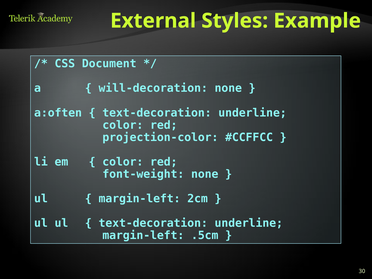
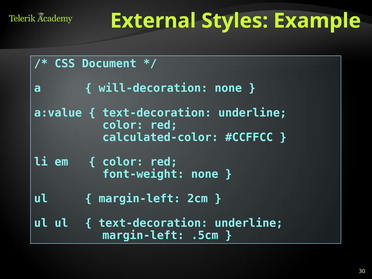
a:often: a:often -> a:value (58, 113)
projection-color: projection-color -> calculated-color (160, 137)
